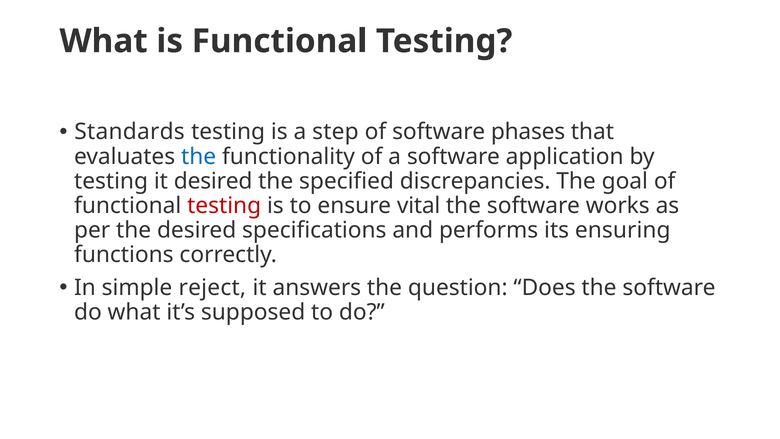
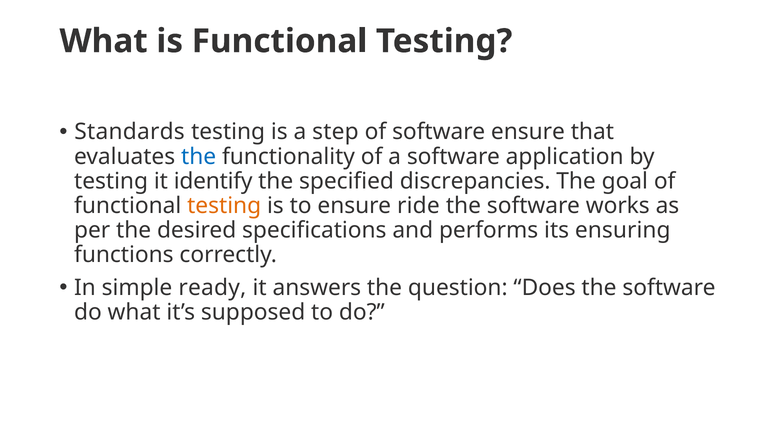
software phases: phases -> ensure (528, 132)
it desired: desired -> identify (213, 181)
testing colour: red -> orange (224, 206)
vital: vital -> ride (418, 206)
reject: reject -> ready (212, 287)
